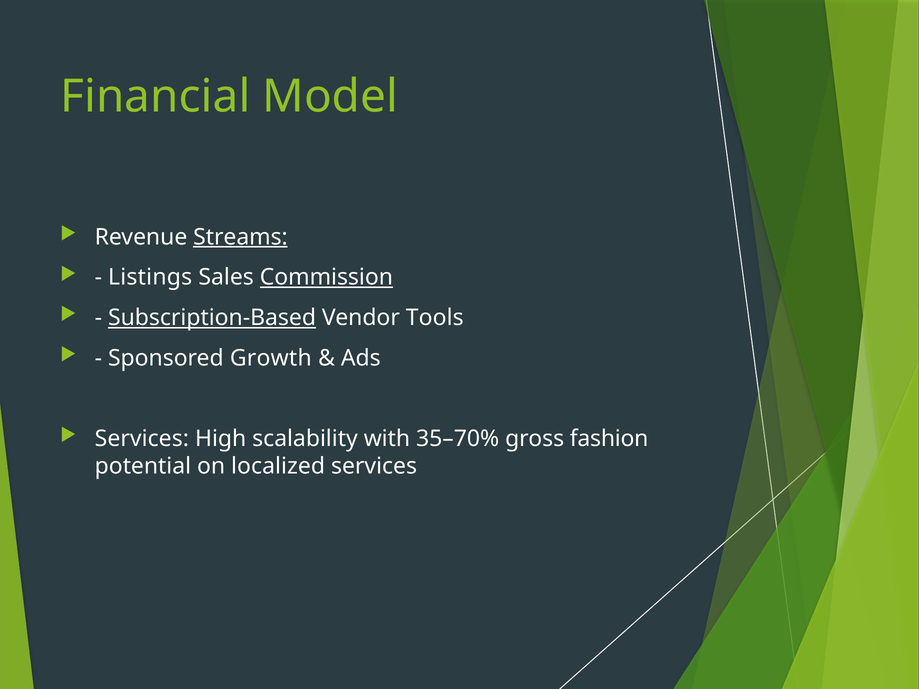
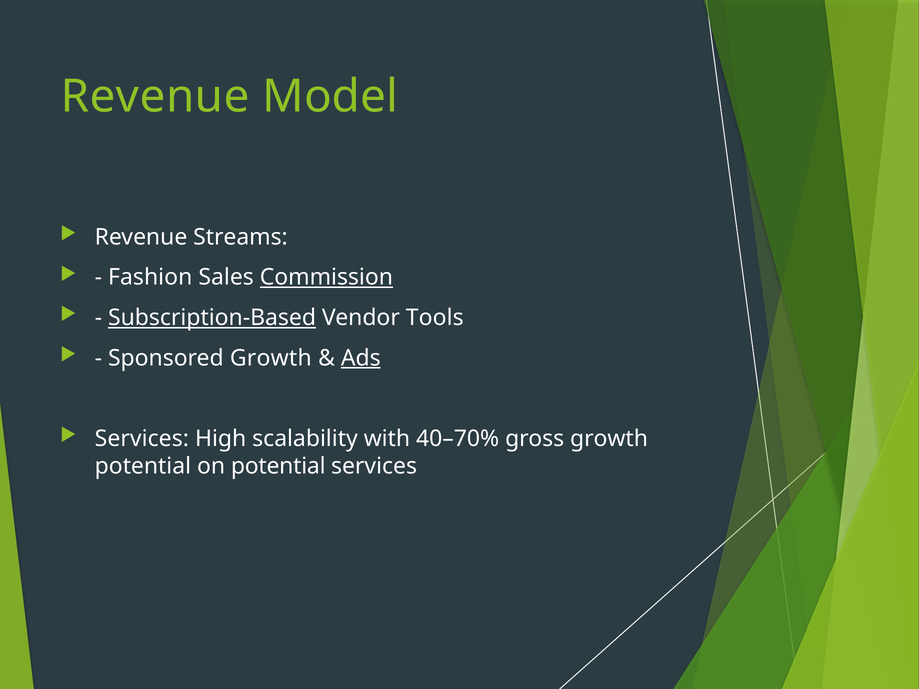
Financial: Financial -> Revenue (155, 97)
Streams underline: present -> none (241, 237)
Listings: Listings -> Fashion (150, 277)
Ads underline: none -> present (361, 358)
35–70%: 35–70% -> 40–70% (458, 439)
gross fashion: fashion -> growth (609, 439)
on localized: localized -> potential (278, 466)
